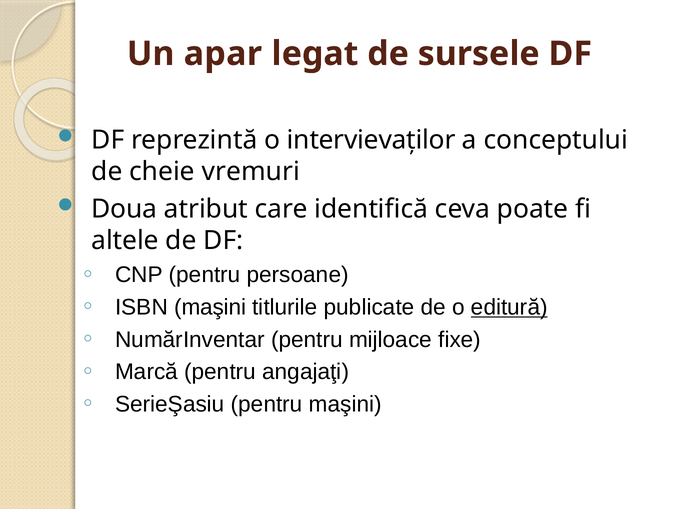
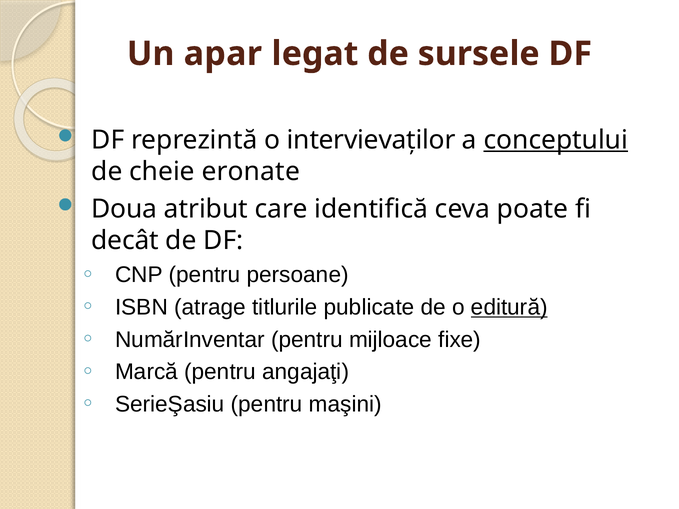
conceptului underline: none -> present (556, 140)
vremuri: vremuri -> eronate (251, 172)
altele: altele -> decât (125, 241)
ISBN maşini: maşini -> atrage (210, 307)
